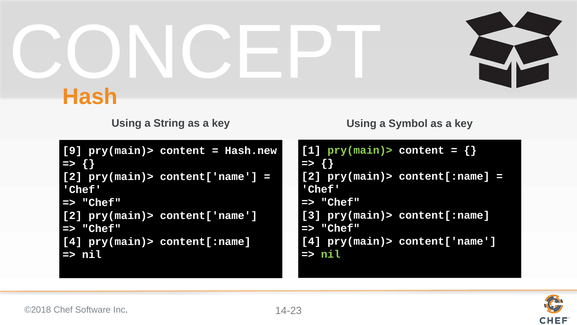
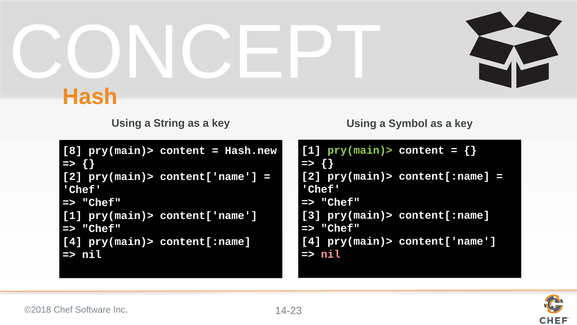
9: 9 -> 8 (72, 150)
2: 2 -> 1 (72, 215)
nil colour: light green -> pink (331, 254)
